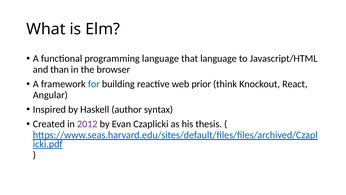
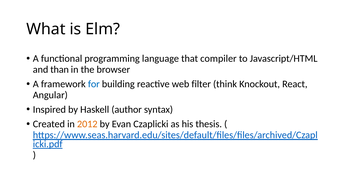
that language: language -> compiler (218, 58)
prior: prior -> filter (201, 84)
2012 colour: purple -> orange (87, 124)
